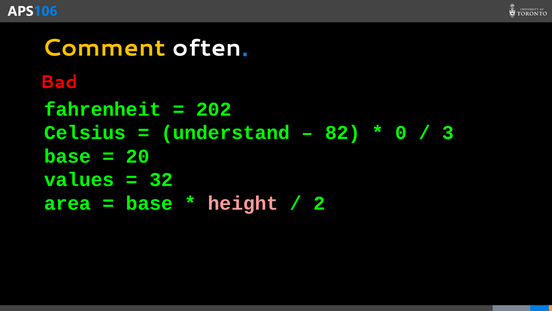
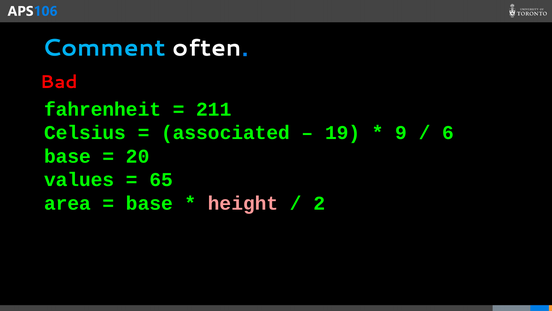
Comment colour: yellow -> light blue (104, 48)
202: 202 -> 211 (214, 109)
understand: understand -> associated (226, 133)
82: 82 -> 19 (343, 133)
0: 0 -> 9 (401, 133)
3: 3 -> 6 (448, 133)
32: 32 -> 65 (161, 179)
